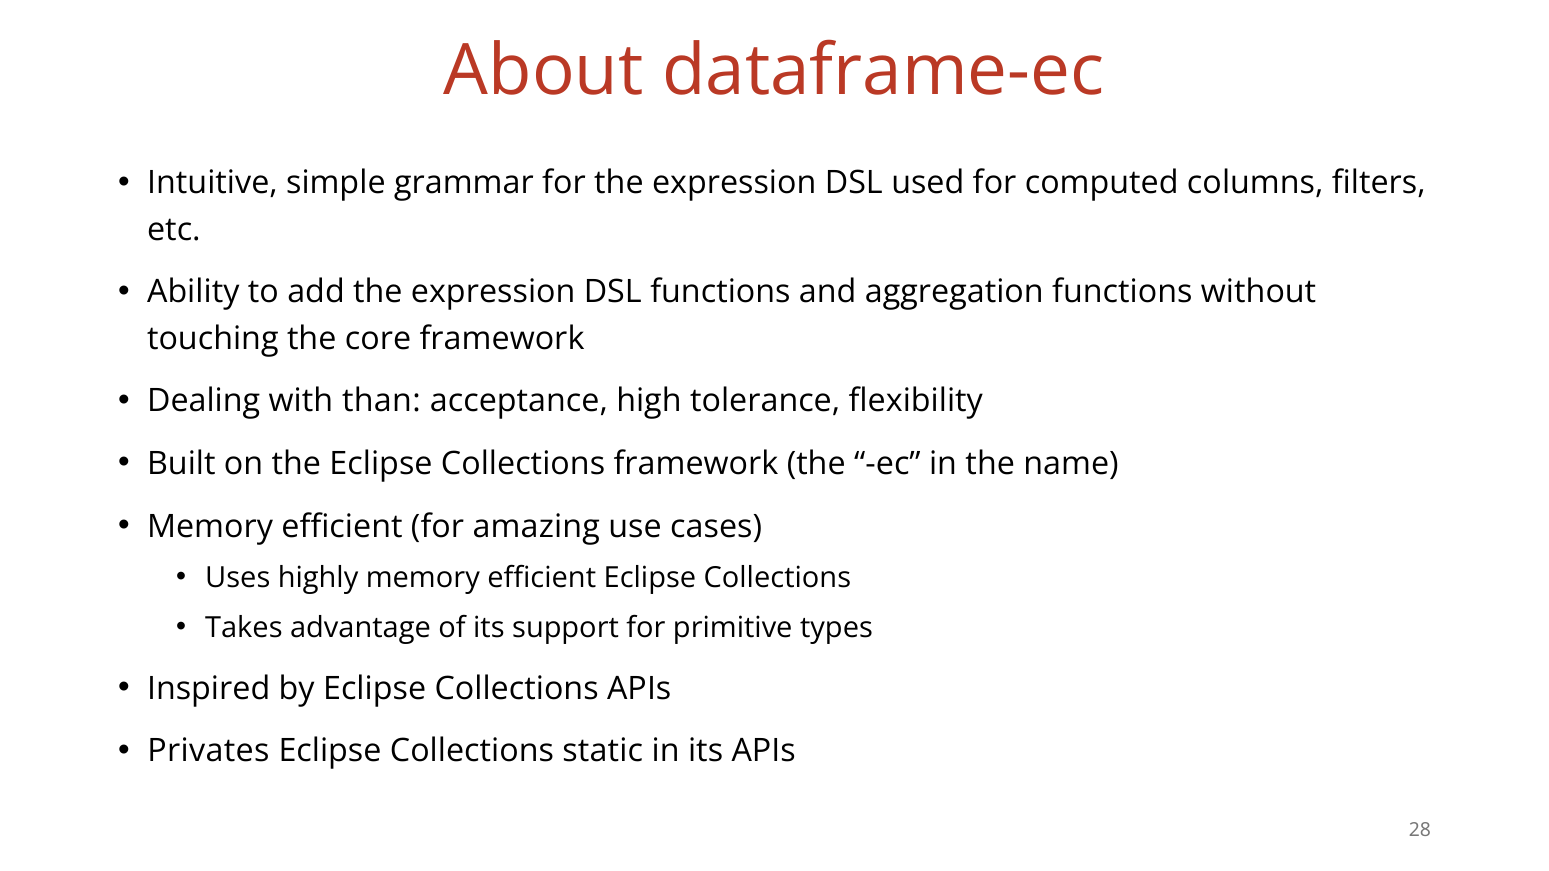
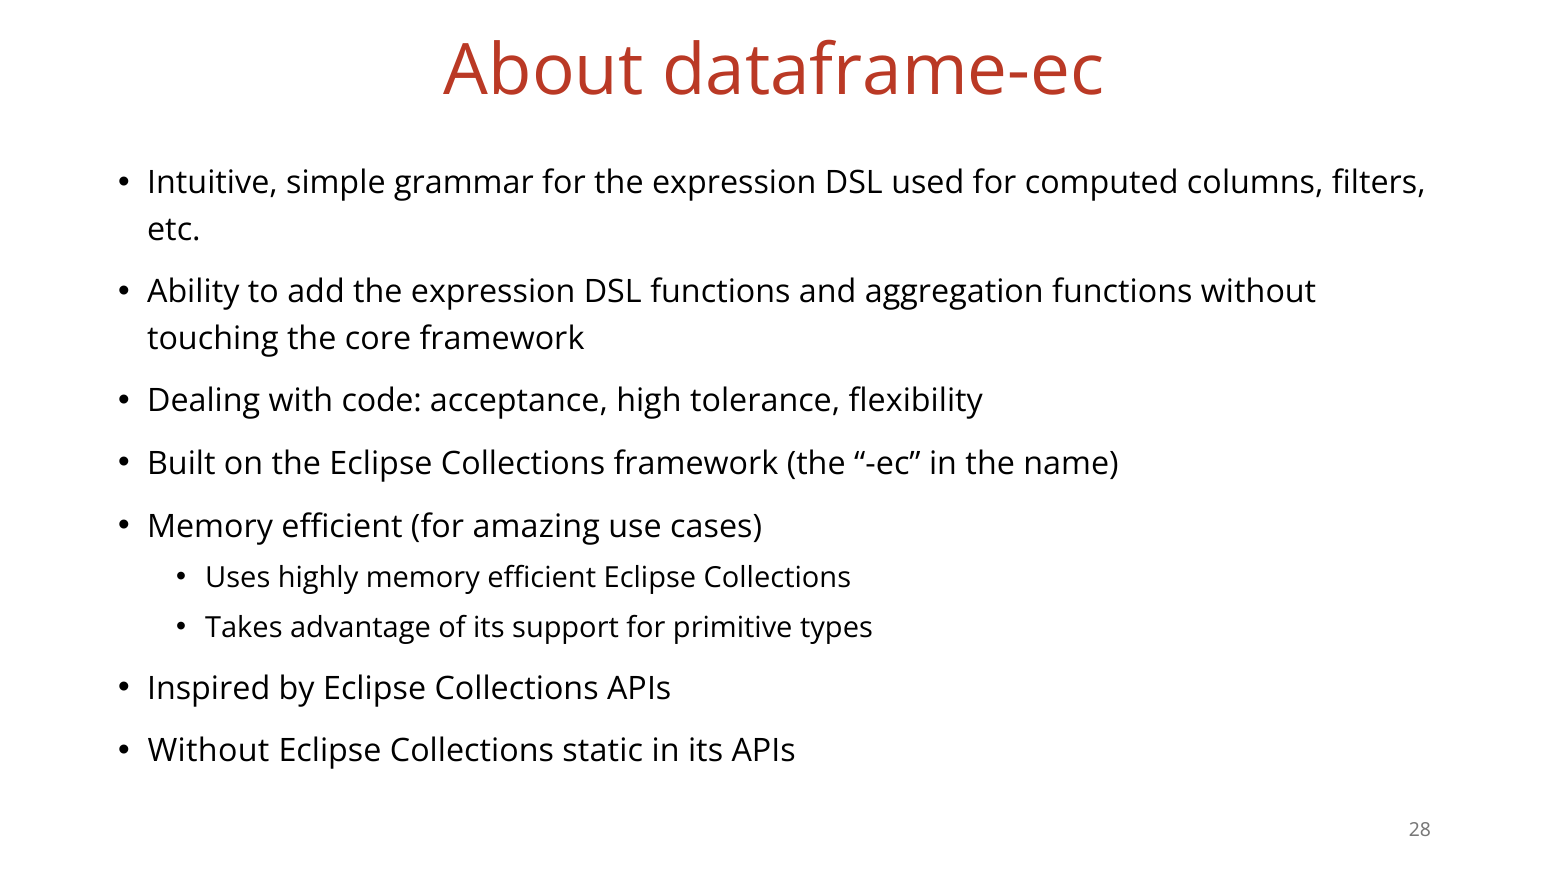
than: than -> code (382, 401)
Privates: Privates -> Without (208, 752)
